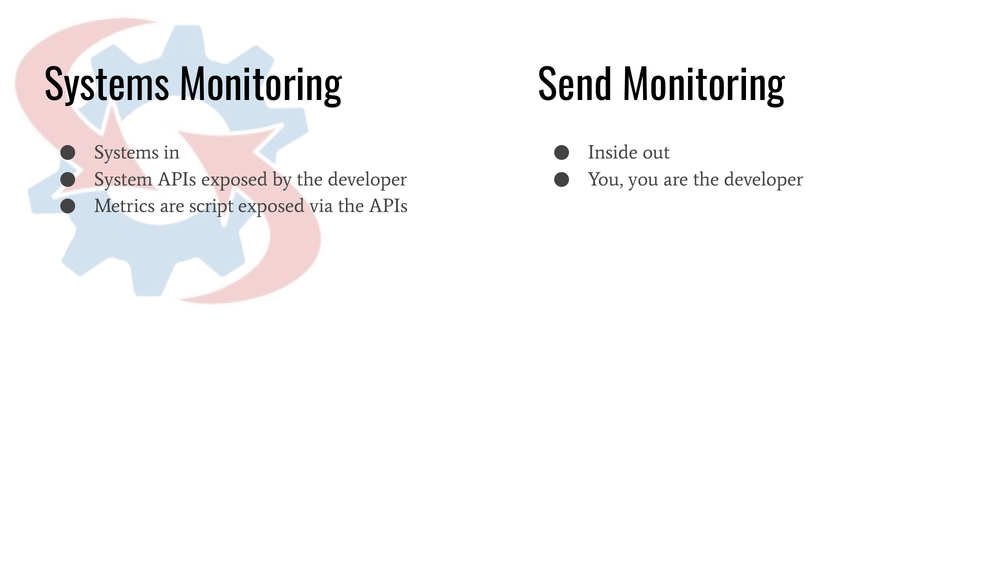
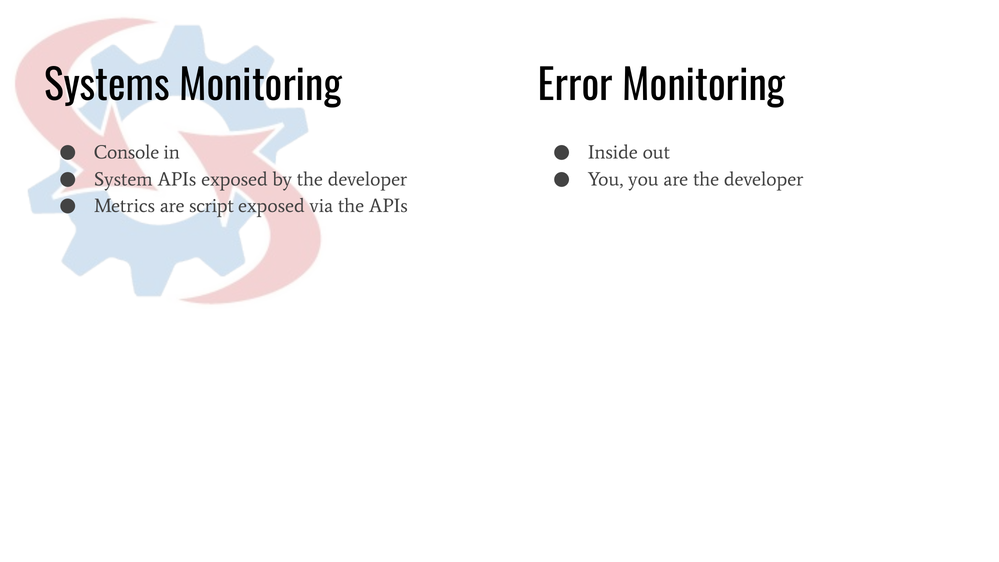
Send: Send -> Error (575, 86)
Systems: Systems -> Console (126, 152)
